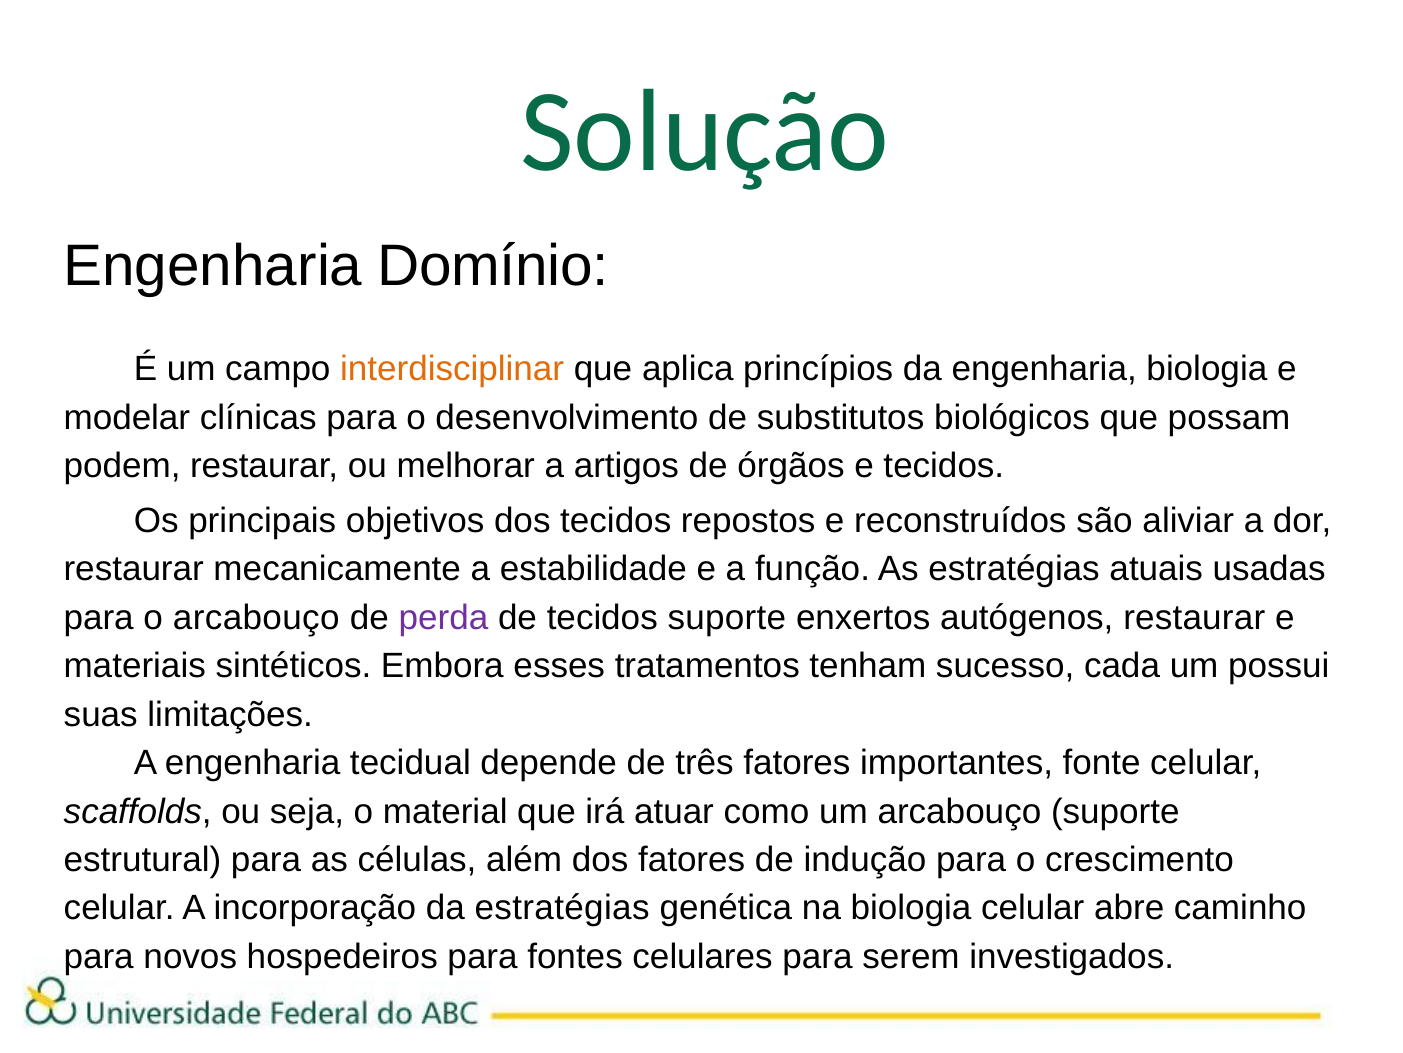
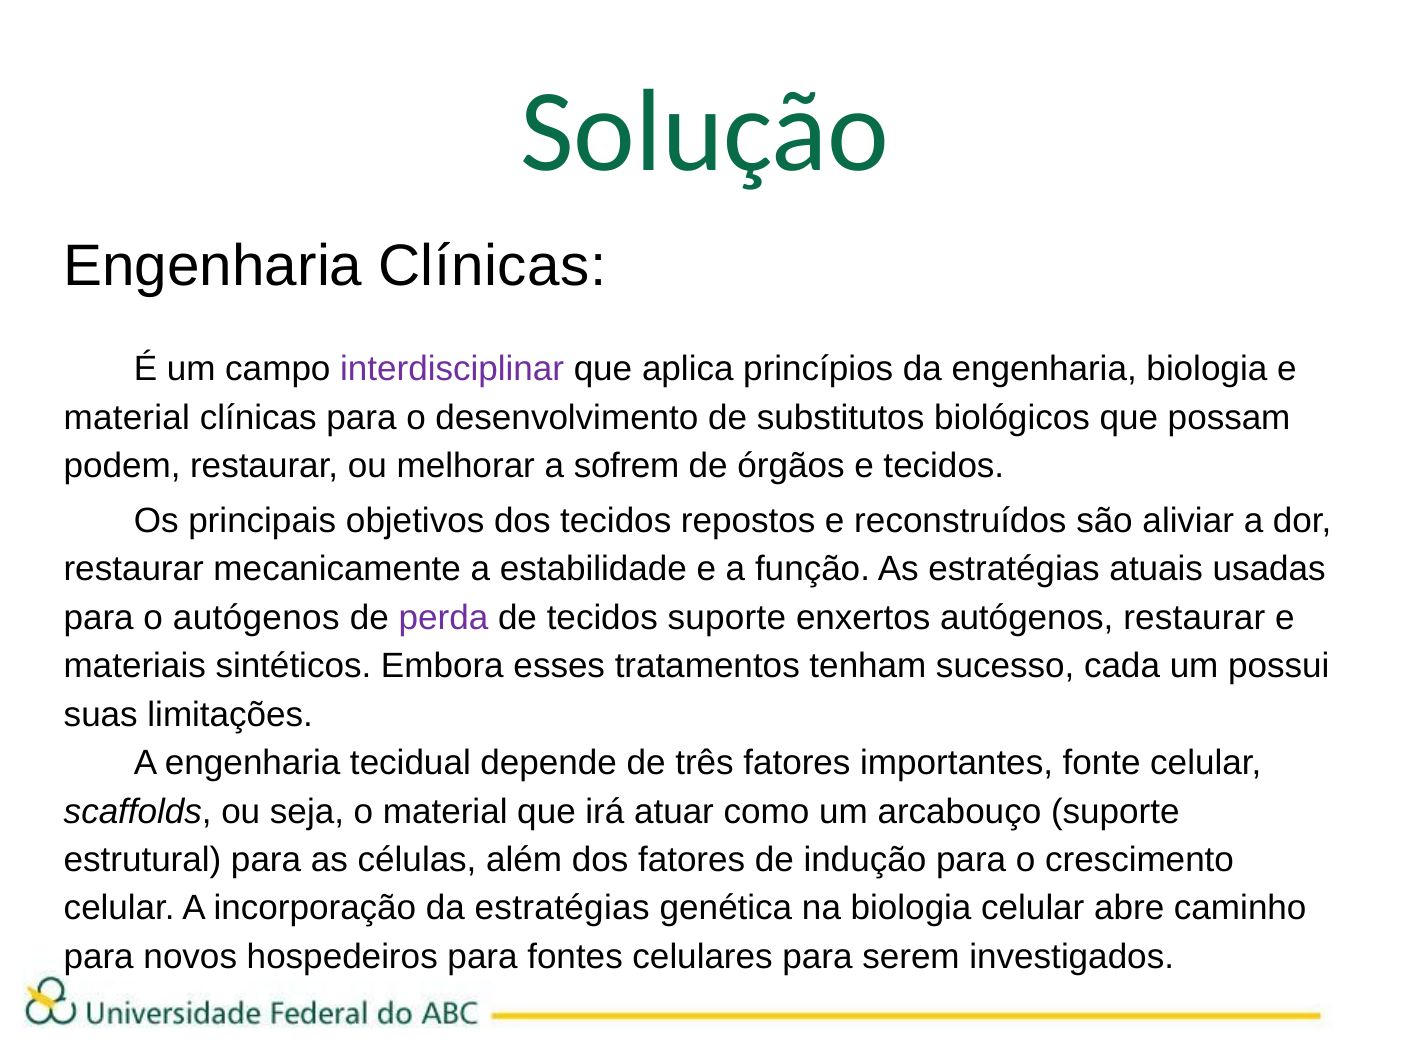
Engenharia Domínio: Domínio -> Clínicas (493, 266)
interdisciplinar colour: orange -> purple (452, 369)
modelar: modelar -> material (127, 417)
artigos: artigos -> sofrem (627, 466)
o arcabouço: arcabouço -> autógenos (256, 617)
